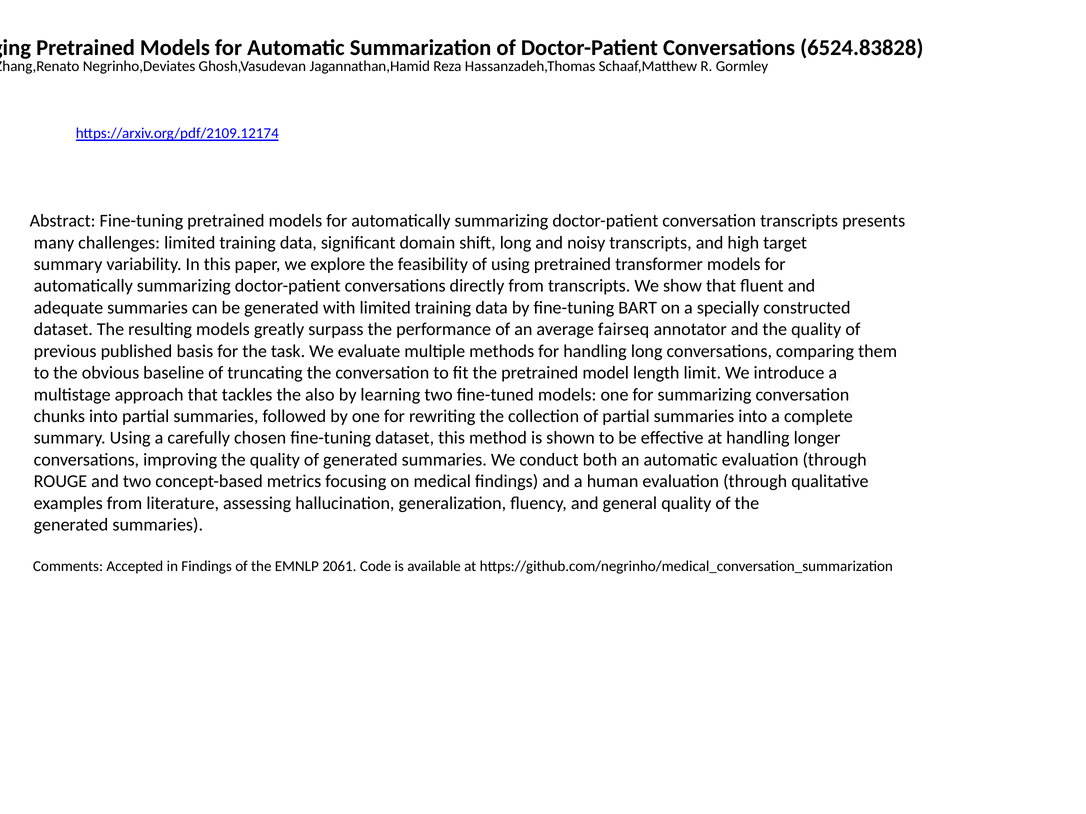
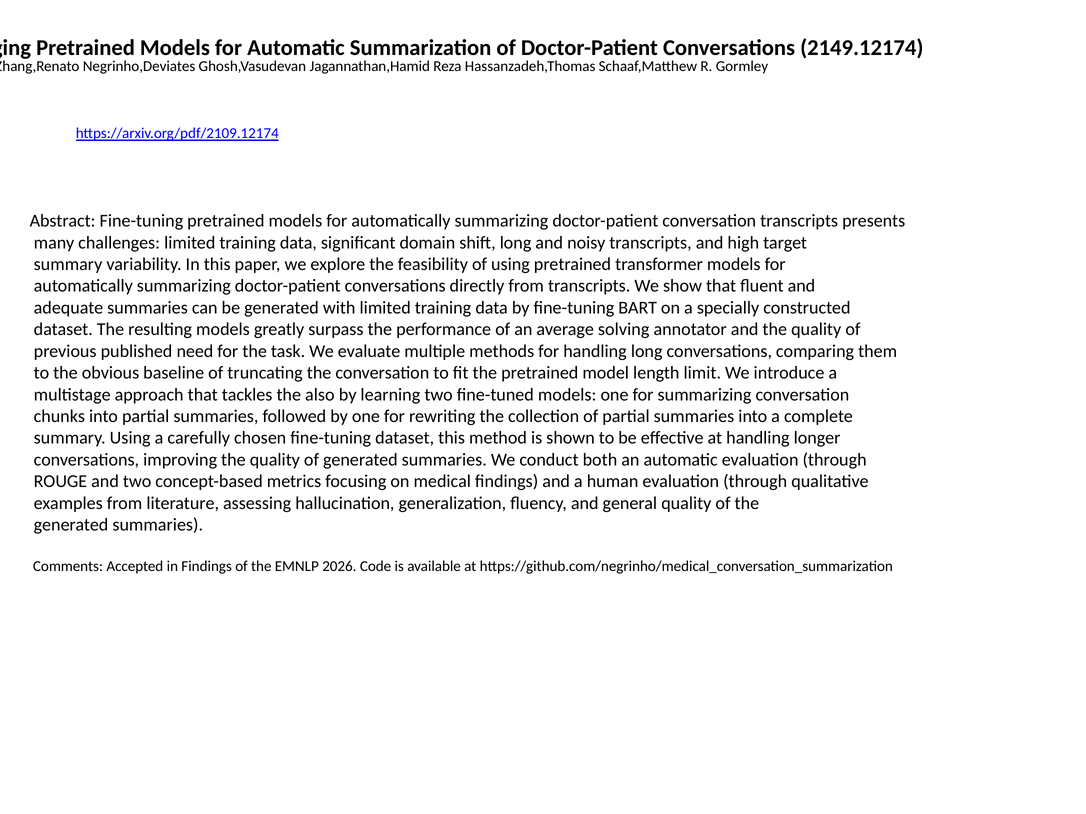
6524.83828: 6524.83828 -> 2149.12174 (862, 48)
fairseq: fairseq -> solving (624, 330)
basis: basis -> need (195, 351)
2061: 2061 -> 2026 (339, 567)
